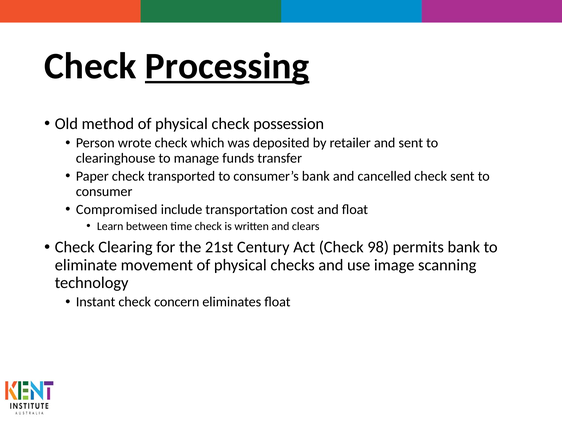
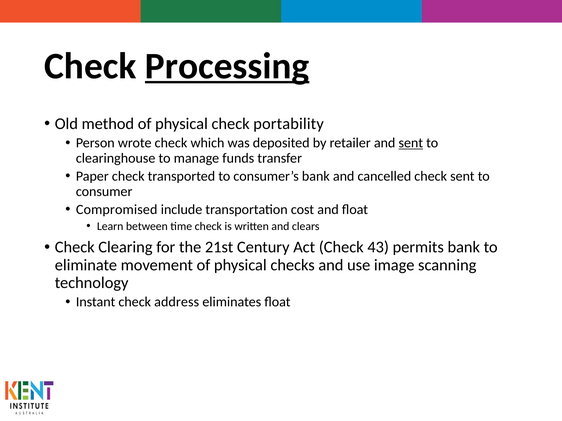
possession: possession -> portability (289, 124)
sent underline: none -> present (411, 143)
98: 98 -> 43 (378, 248)
concern: concern -> address (177, 302)
